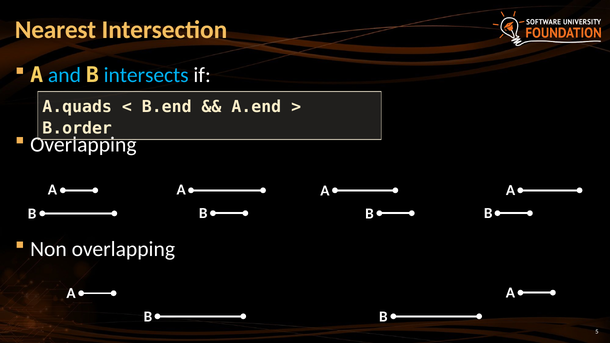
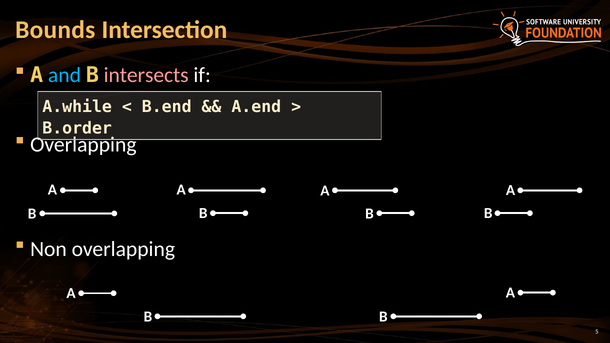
Nearest: Nearest -> Bounds (55, 30)
intersects colour: light blue -> pink (146, 75)
A.quads: A.quads -> A.while (77, 107)
